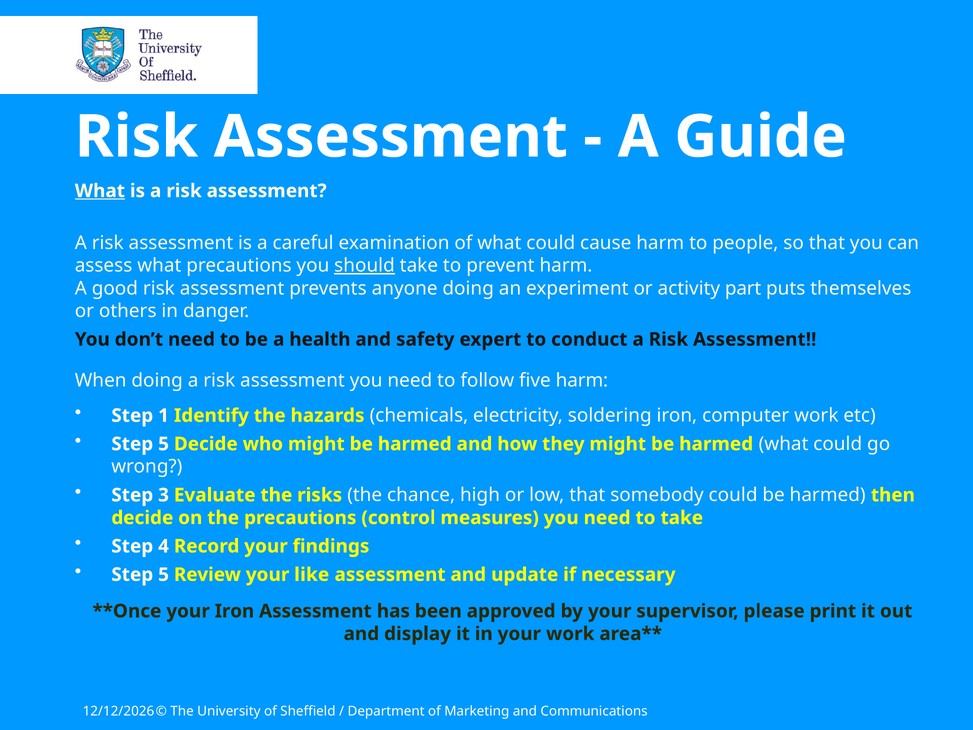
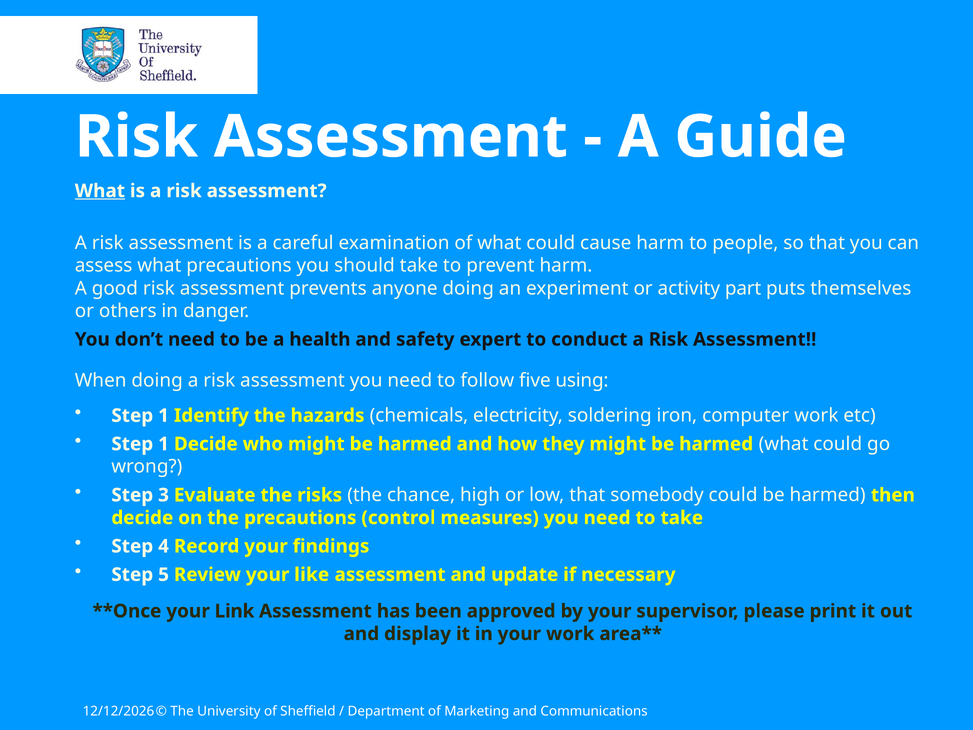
should underline: present -> none (365, 265)
five harm: harm -> using (582, 381)
5: 5 -> 1 (164, 444)
your Iron: Iron -> Link (234, 611)
